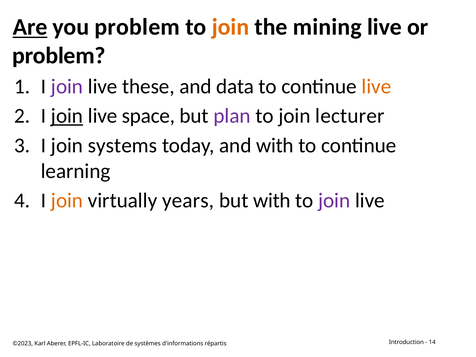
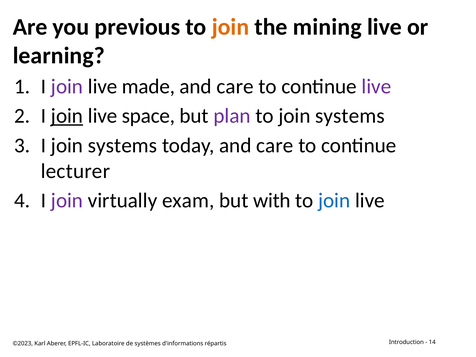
Are underline: present -> none (30, 27)
you problem: problem -> previous (137, 27)
problem: problem -> learning (59, 56)
these: these -> made (149, 86)
data: data -> care (235, 86)
live colour: orange -> purple (376, 86)
to join lecturer: lecturer -> systems (350, 116)
today and with: with -> care (275, 146)
learning: learning -> lecturer (75, 171)
join colour: orange -> purple (67, 201)
years: years -> exam (188, 201)
join colour: purple -> blue (334, 201)
